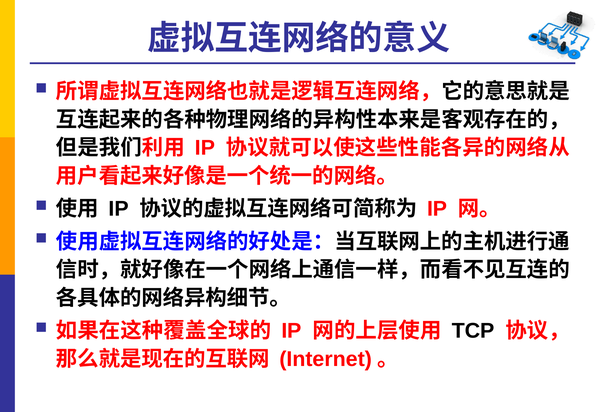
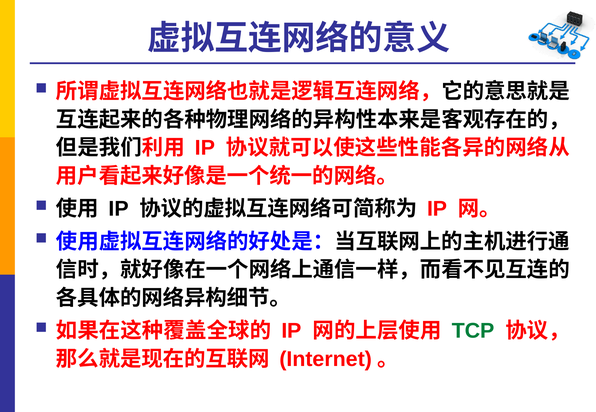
TCP colour: black -> green (473, 331)
